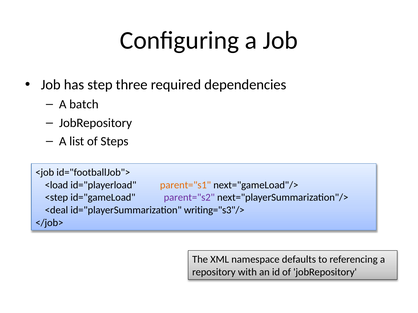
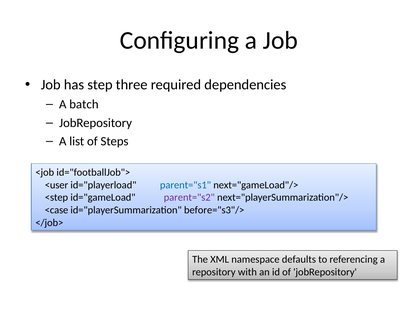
<load: <load -> <user (57, 185)
parent="s1 colour: orange -> blue (185, 185)
<deal: <deal -> <case (57, 210)
writing="s3"/>: writing="s3"/> -> before="s3"/> (214, 210)
